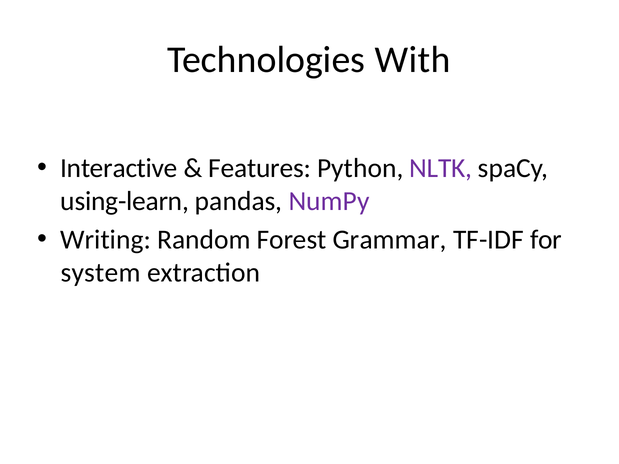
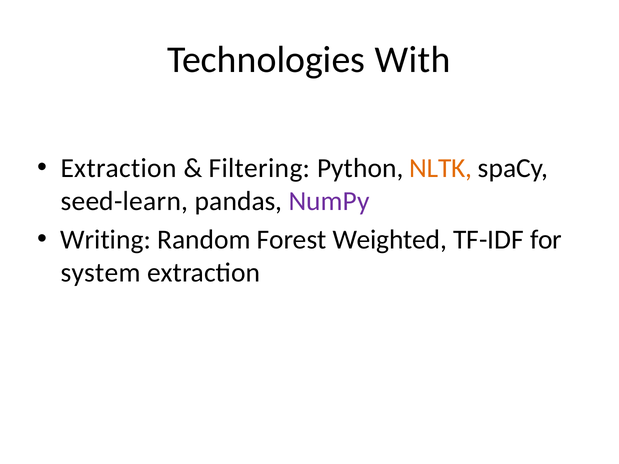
Interactive: Interactive -> Extraction (119, 168)
Features: Features -> Filtering (259, 168)
NLTK colour: purple -> orange (441, 168)
using-learn: using-learn -> seed-learn (124, 201)
Grammar: Grammar -> Weighted (390, 240)
